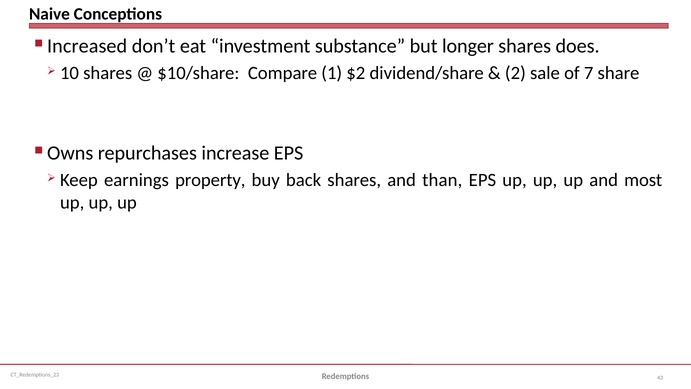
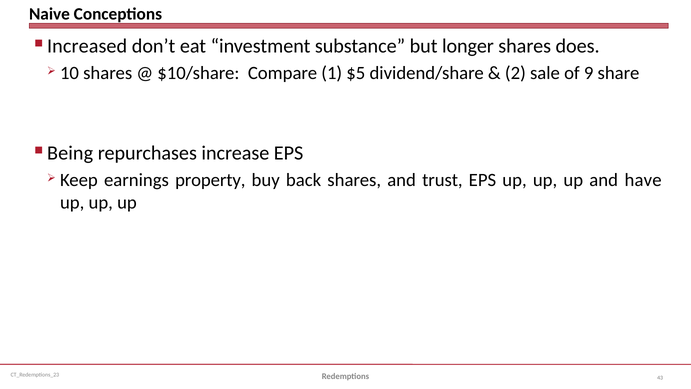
$2: $2 -> $5 (356, 73)
7: 7 -> 9 (589, 73)
Owns: Owns -> Being (70, 153)
than: than -> trust (442, 180)
most: most -> have (643, 180)
